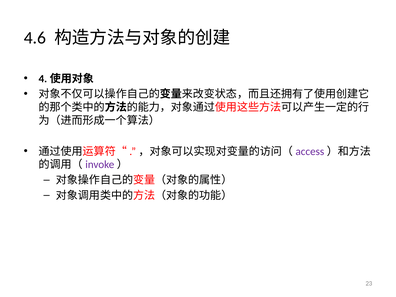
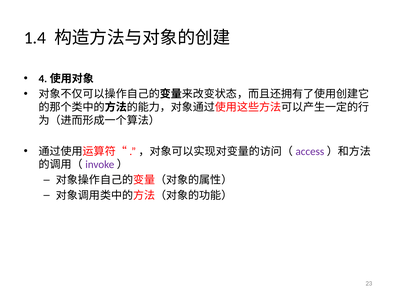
4.6: 4.6 -> 1.4 (35, 38)
